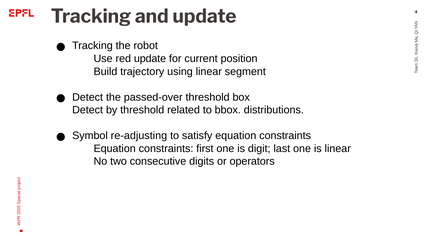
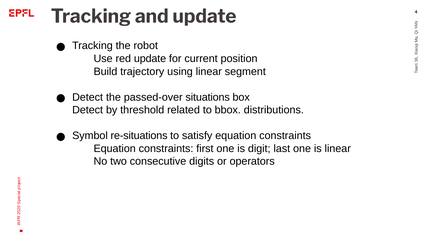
passed-over threshold: threshold -> situations (208, 97)
re-adjusting: re-adjusting -> re-situations (139, 136)
